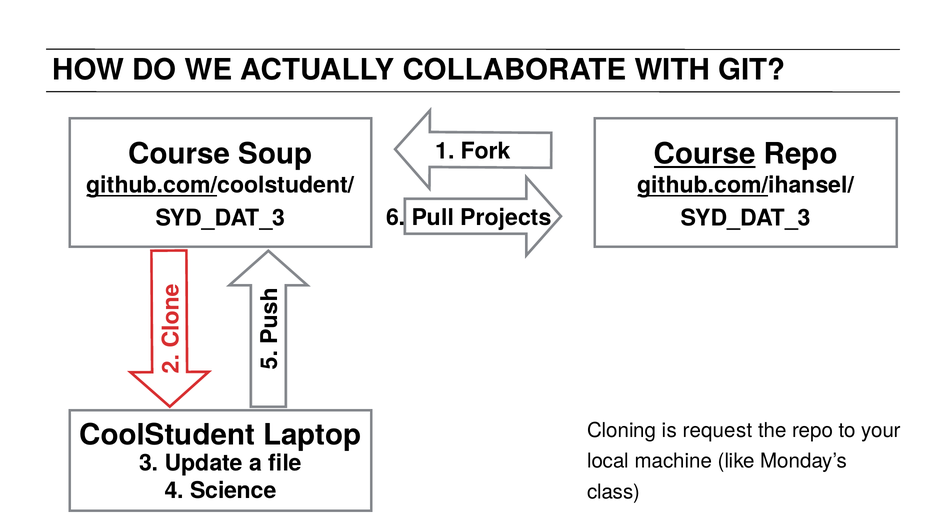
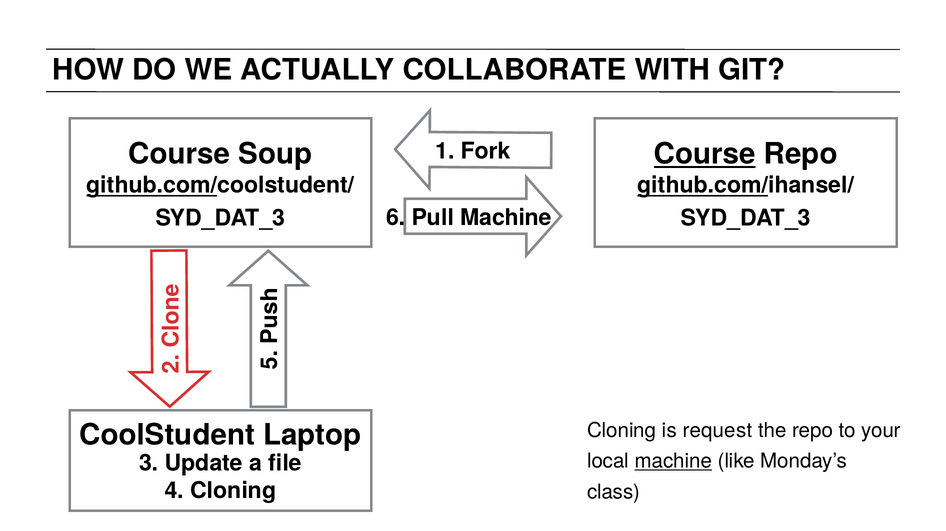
Pull Projects: Projects -> Machine (506, 218)
machine underline: none -> present (673, 461)
4 Science: Science -> Cloning (233, 491)
